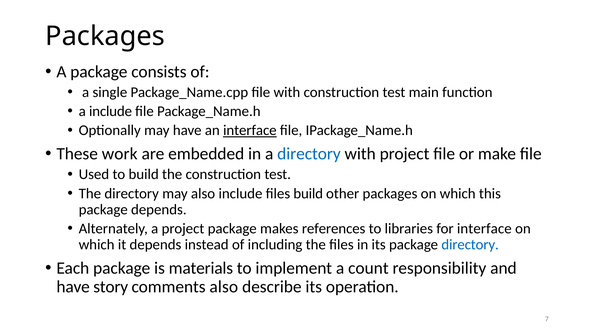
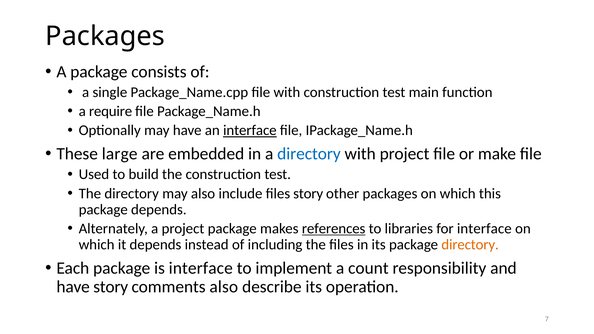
a include: include -> require (111, 111)
work: work -> large (120, 154)
files build: build -> story (308, 194)
references underline: none -> present (334, 229)
directory colour: blue -> orange (470, 245)
is materials: materials -> interface (201, 268)
